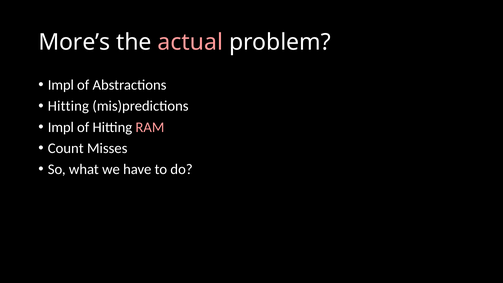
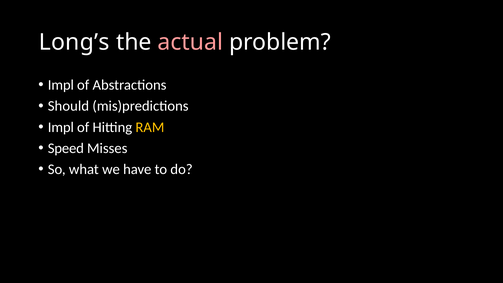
More’s: More’s -> Long’s (74, 42)
Hitting: Hitting -> Should (68, 106)
RAM colour: pink -> yellow (150, 127)
Count: Count -> Speed (66, 148)
